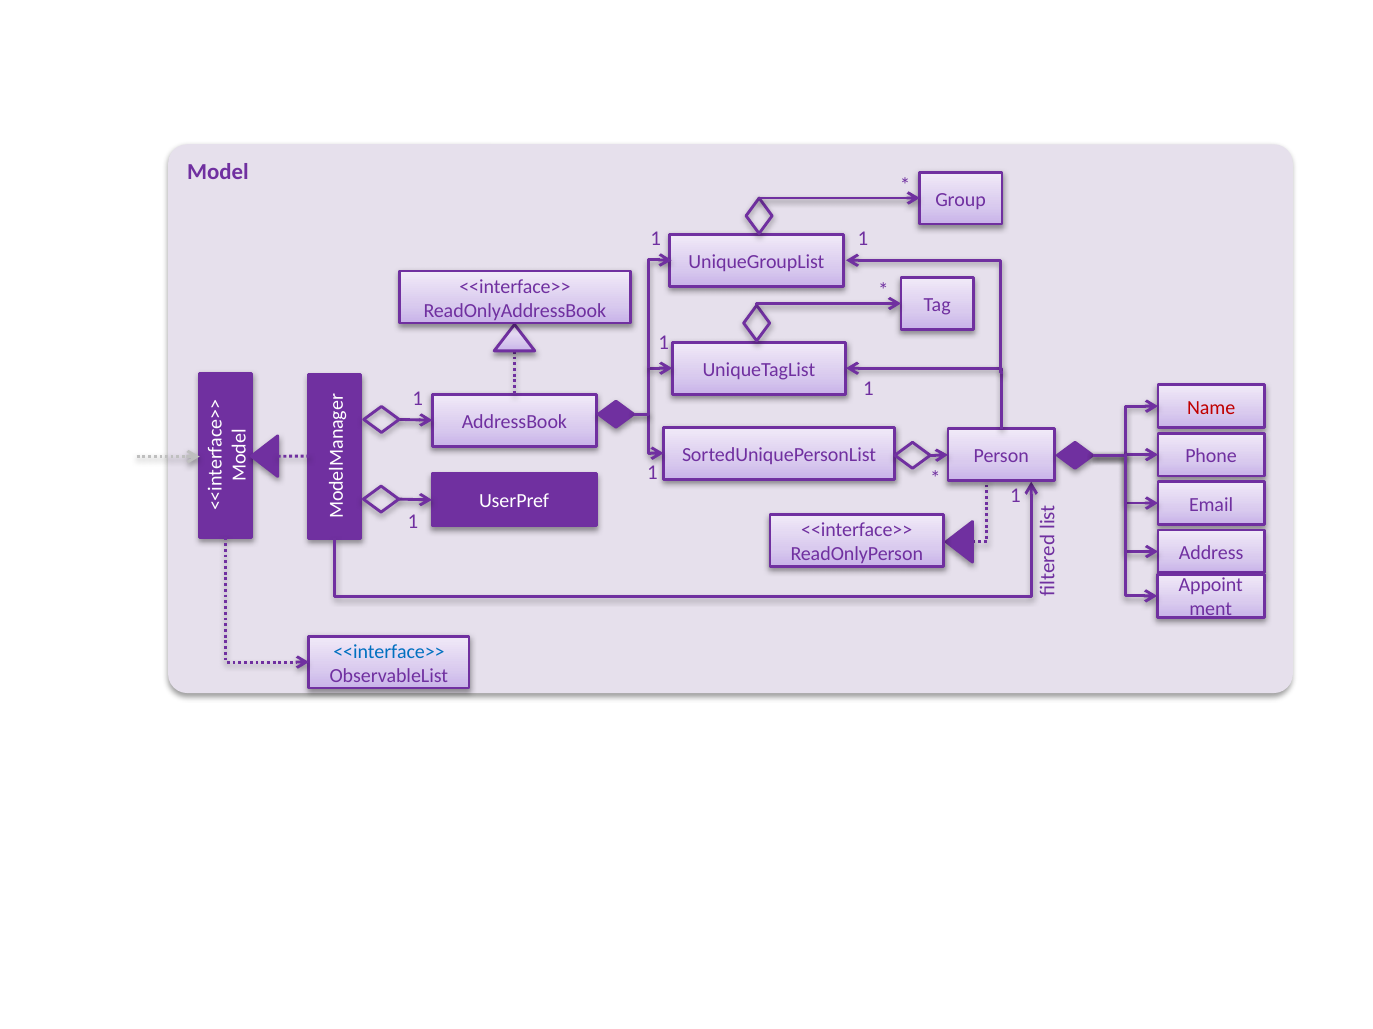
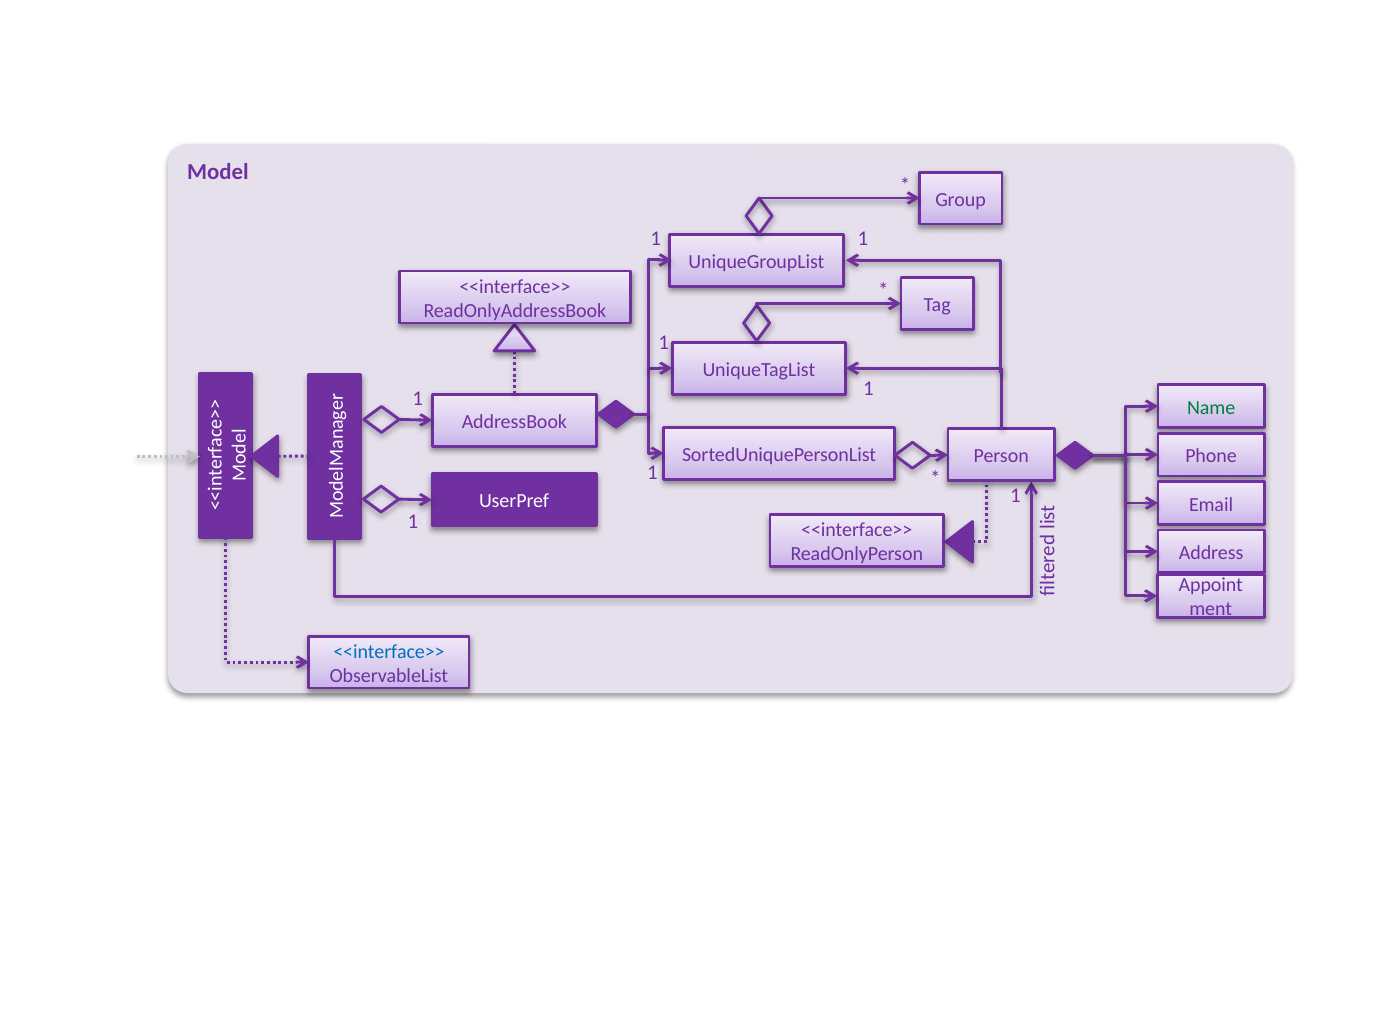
Name colour: red -> green (1211, 408)
